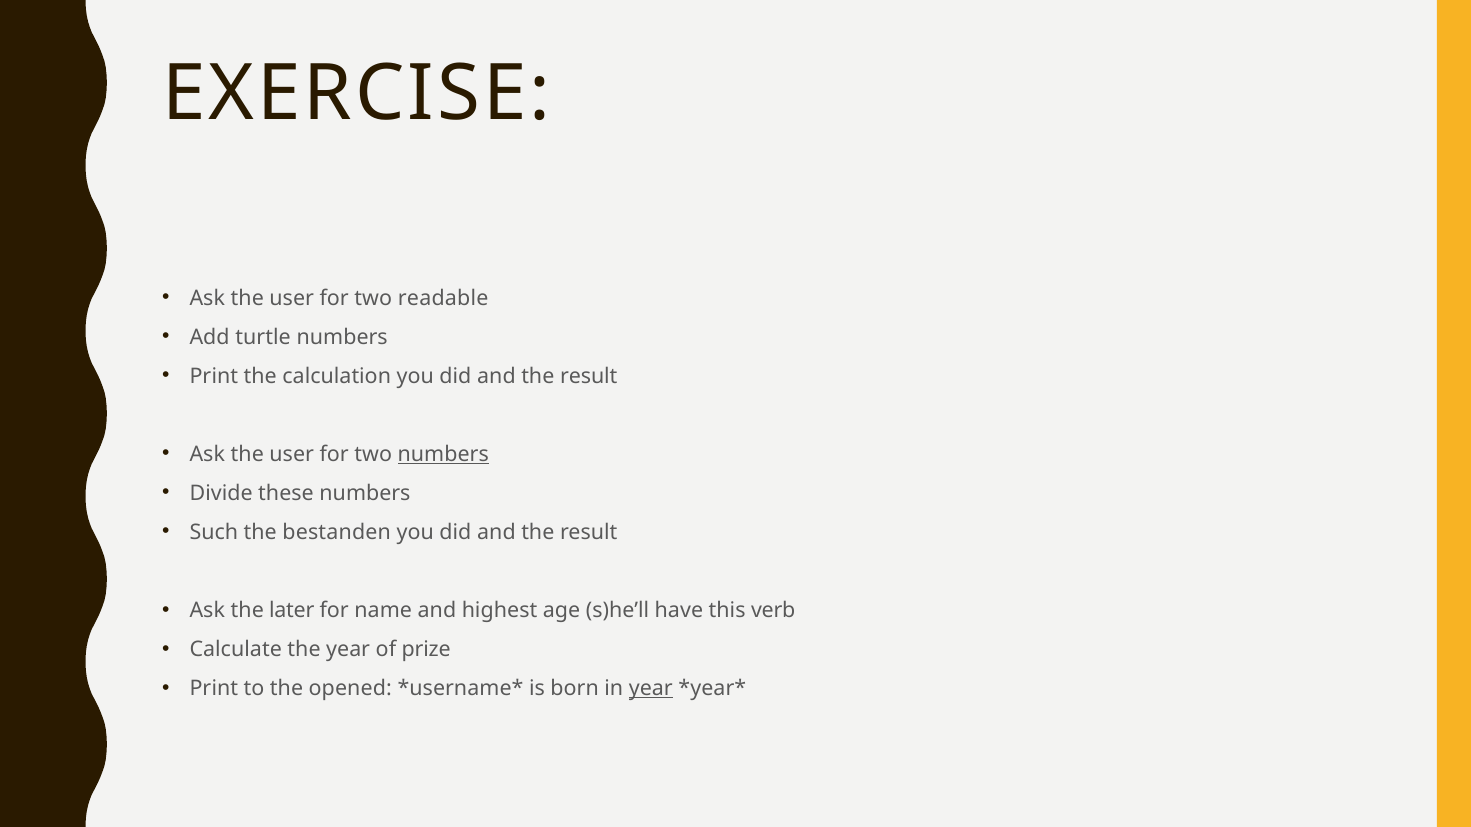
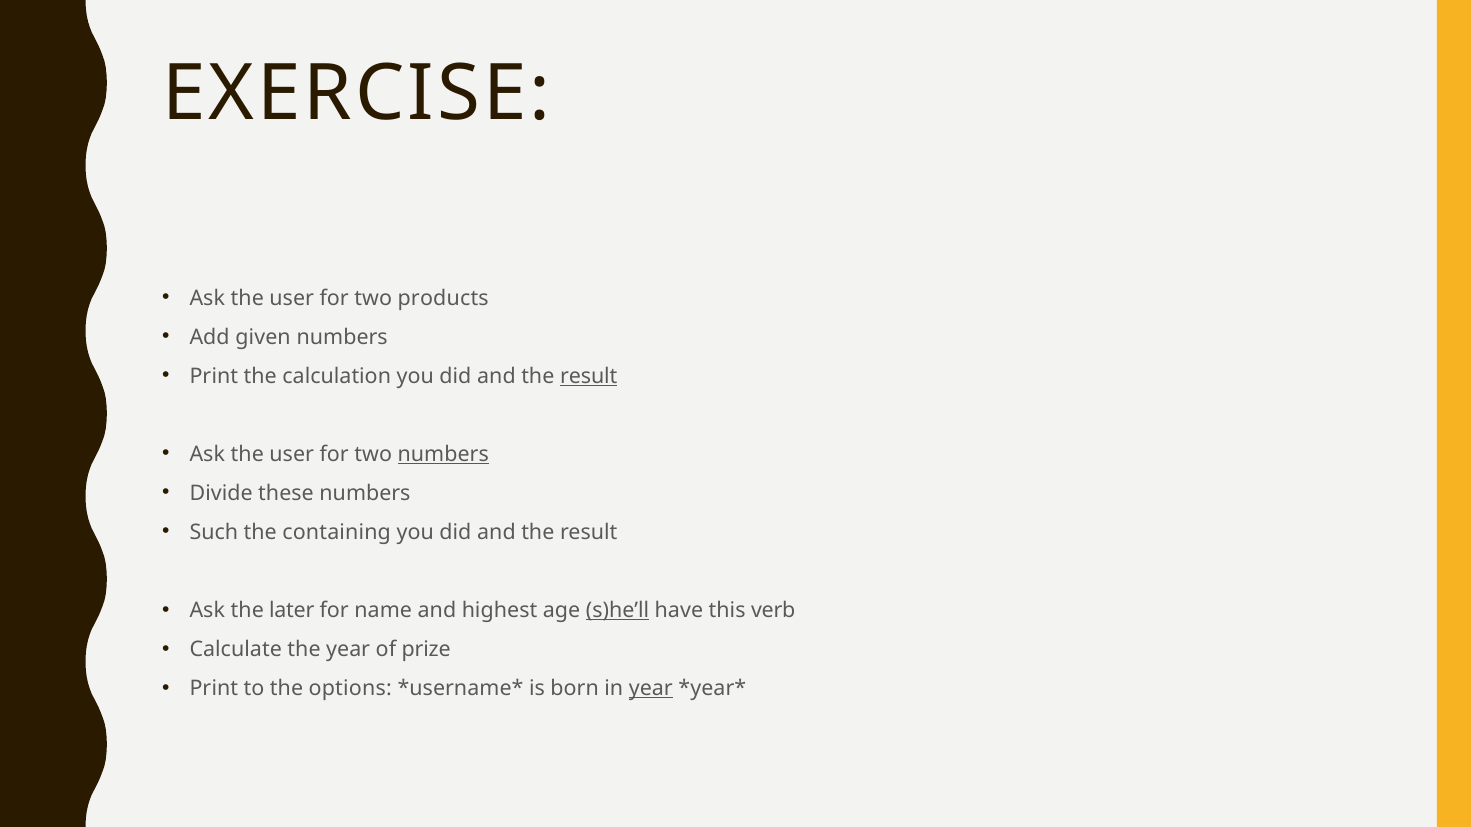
readable: readable -> products (443, 298)
turtle: turtle -> given (263, 337)
result underline: none -> present (589, 376)
bestanden: bestanden -> containing (337, 533)
s)he’ll underline: none -> present (618, 611)
opened: opened -> options (350, 689)
